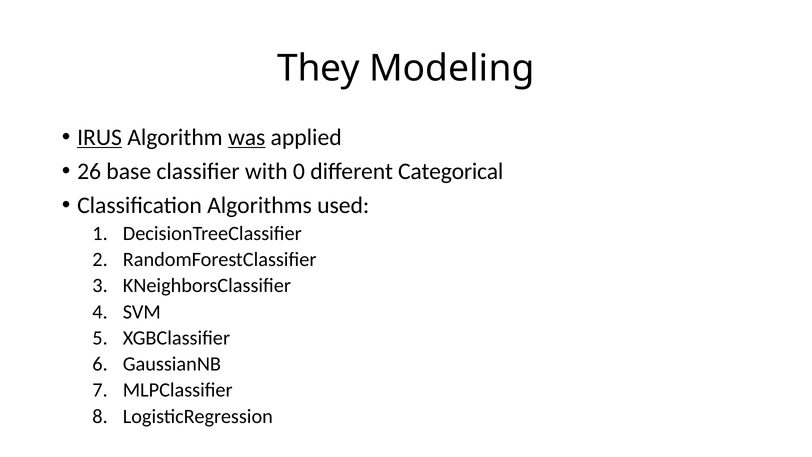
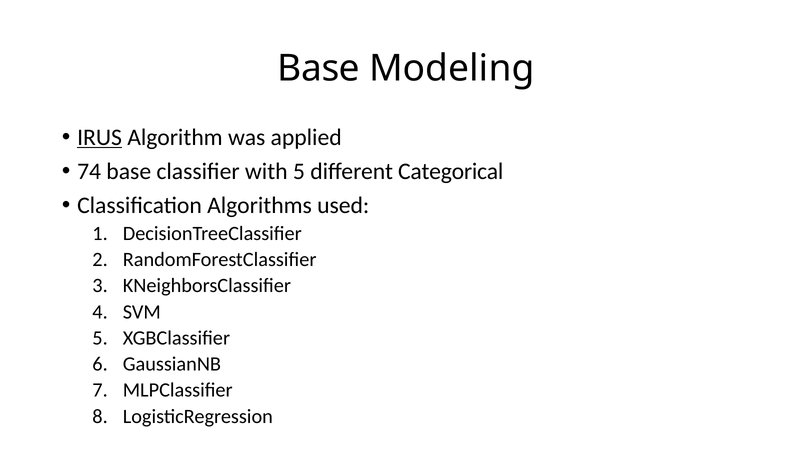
They: They -> Base (319, 68)
was underline: present -> none (247, 137)
26: 26 -> 74 (89, 171)
with 0: 0 -> 5 (299, 171)
